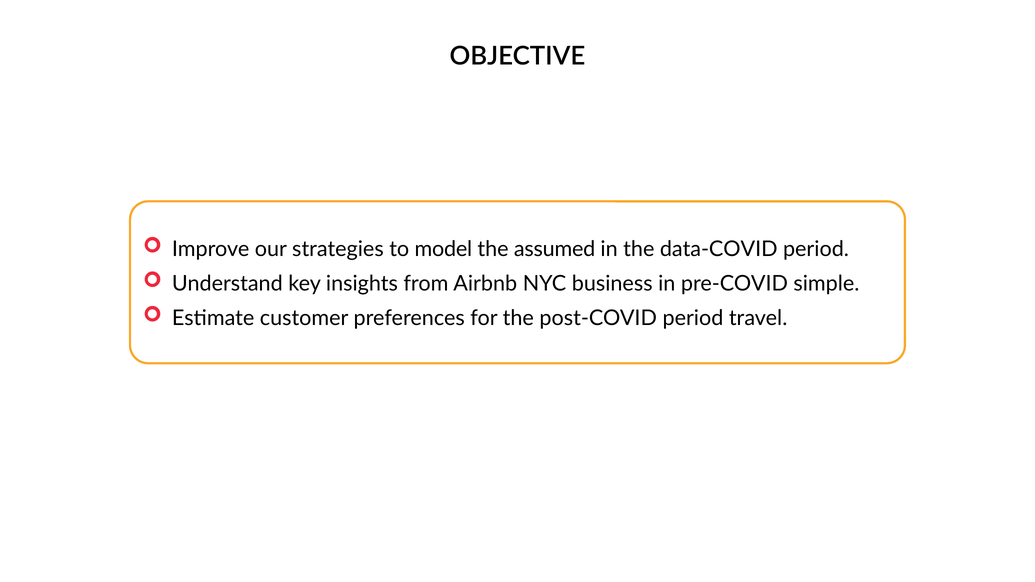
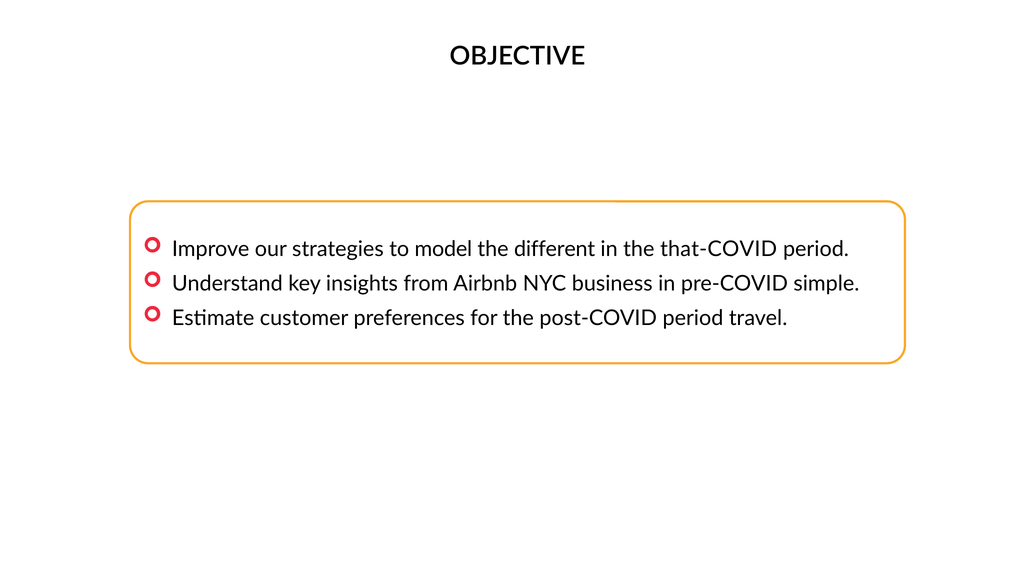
assumed: assumed -> different (555, 249)
data-COVID: data-COVID -> that-COVID (719, 249)
